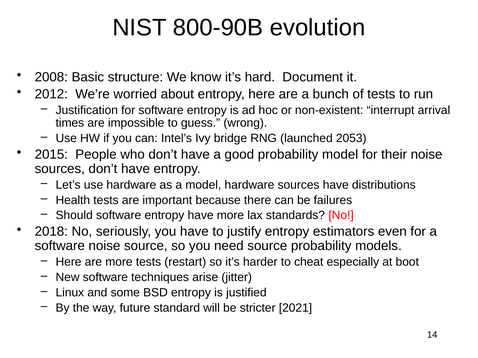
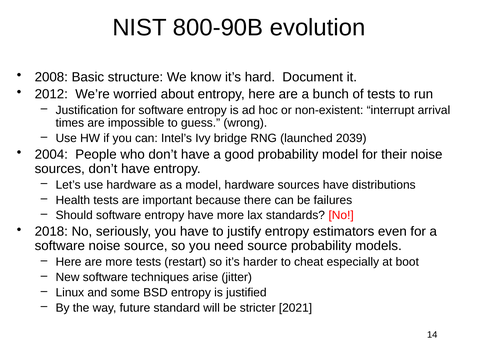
2053: 2053 -> 2039 (351, 138)
2015: 2015 -> 2004 (51, 155)
